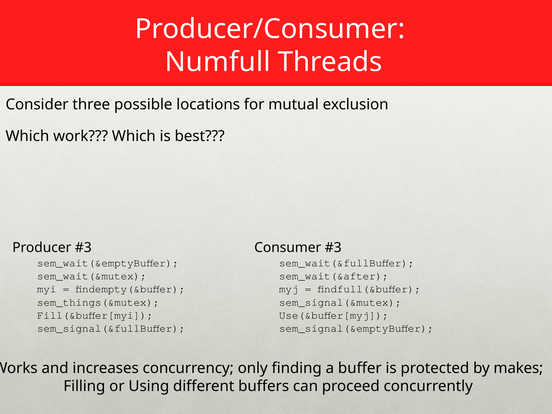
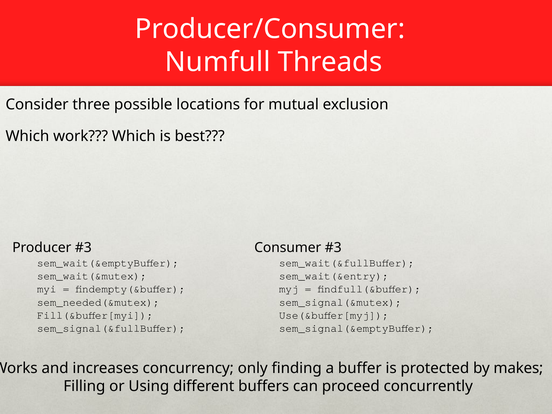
sem_wait(&after: sem_wait(&after -> sem_wait(&entry (334, 276)
sem_things(&mutex: sem_things(&mutex -> sem_needed(&mutex (98, 302)
